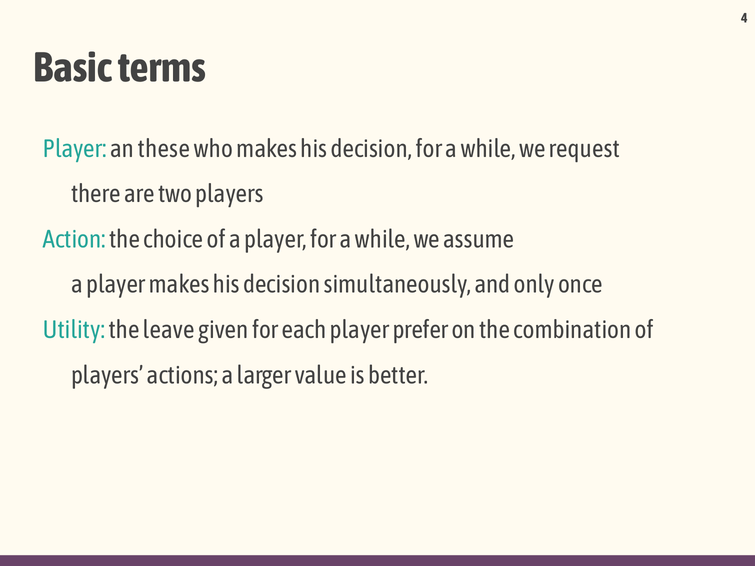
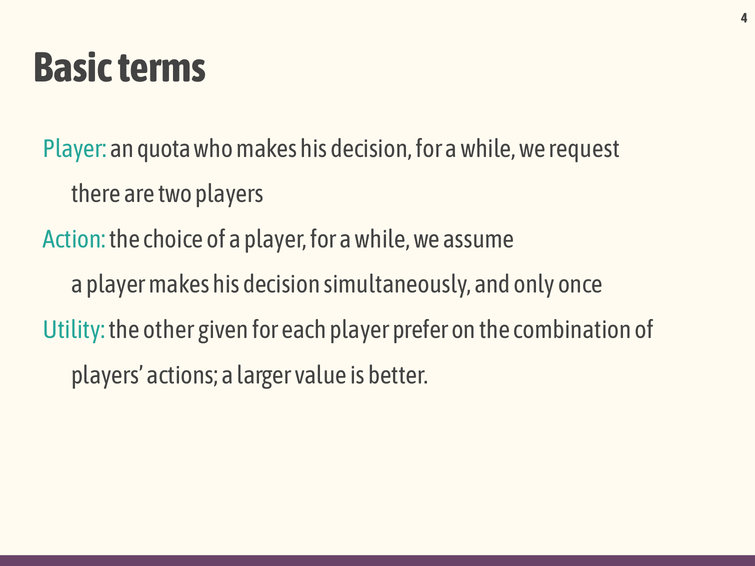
these: these -> quota (164, 149)
leave: leave -> other (169, 330)
